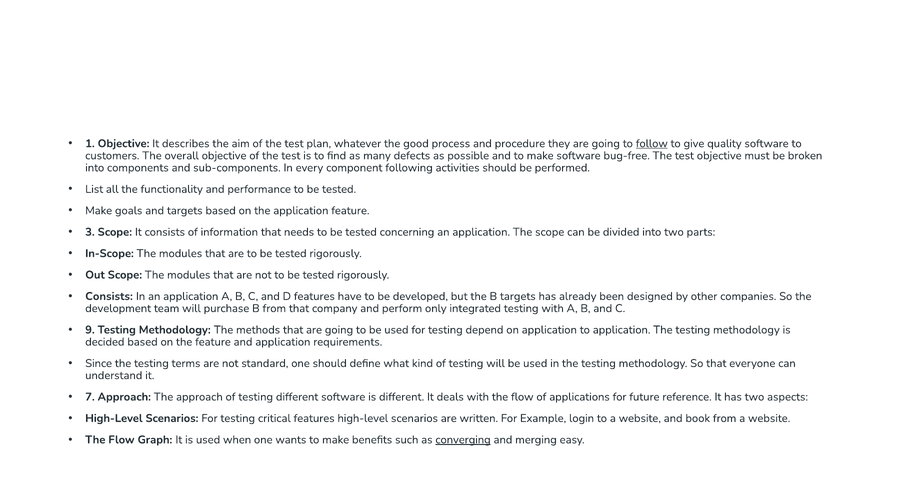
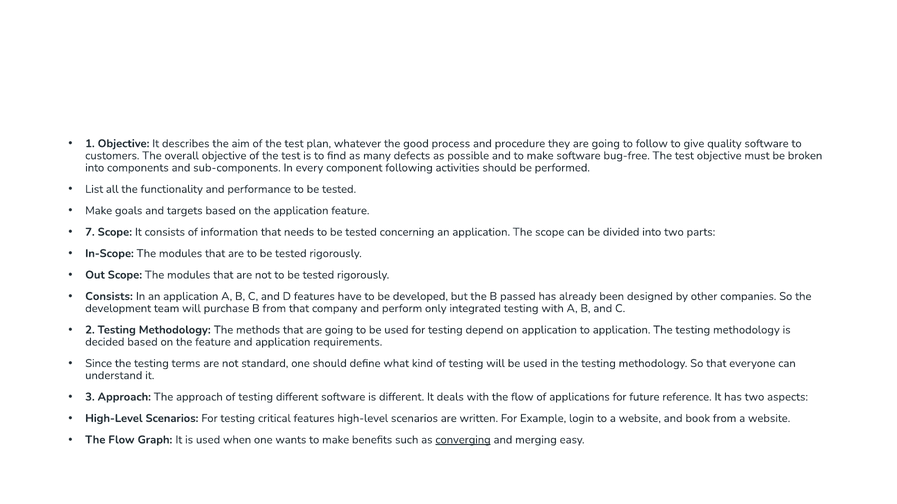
follow underline: present -> none (652, 144)
3: 3 -> 7 (90, 232)
B targets: targets -> passed (518, 297)
9: 9 -> 2 (90, 330)
7: 7 -> 3 (90, 397)
